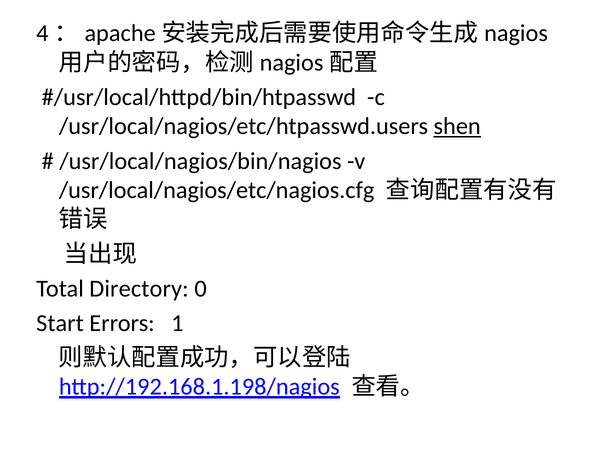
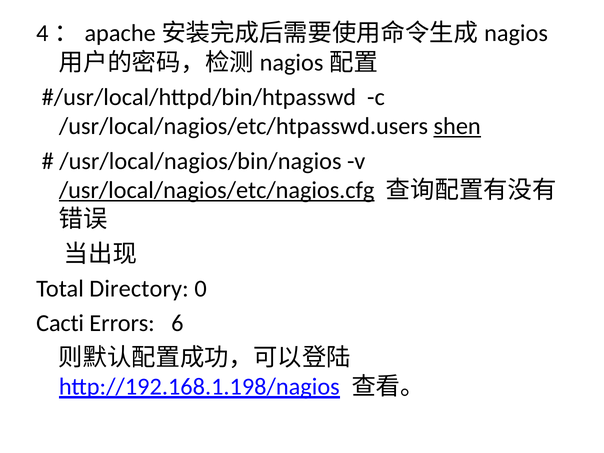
/usr/local/nagios/etc/nagios.cfg underline: none -> present (217, 190)
Start: Start -> Cacti (60, 323)
1: 1 -> 6 (177, 323)
